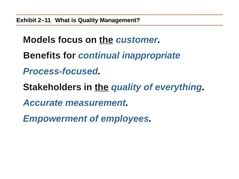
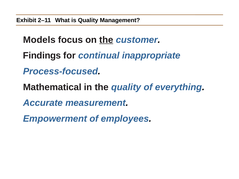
Benefits: Benefits -> Findings (42, 56)
Stakeholders: Stakeholders -> Mathematical (52, 87)
the underline: present -> none (102, 87)
